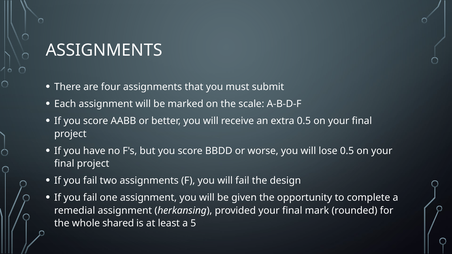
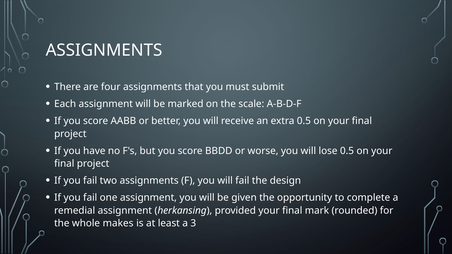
shared: shared -> makes (118, 223)
5: 5 -> 3 (193, 223)
